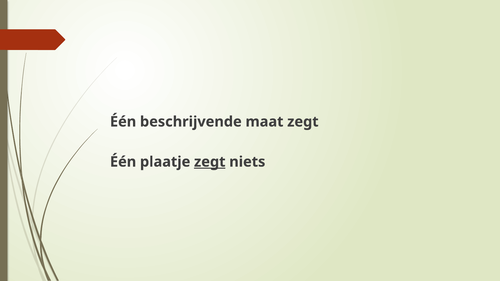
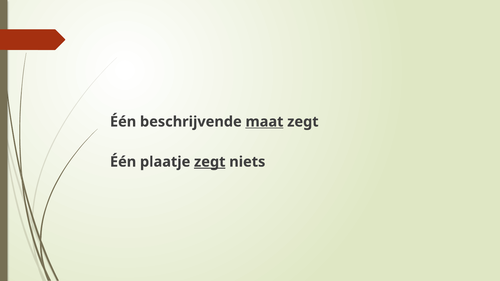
maat underline: none -> present (264, 122)
